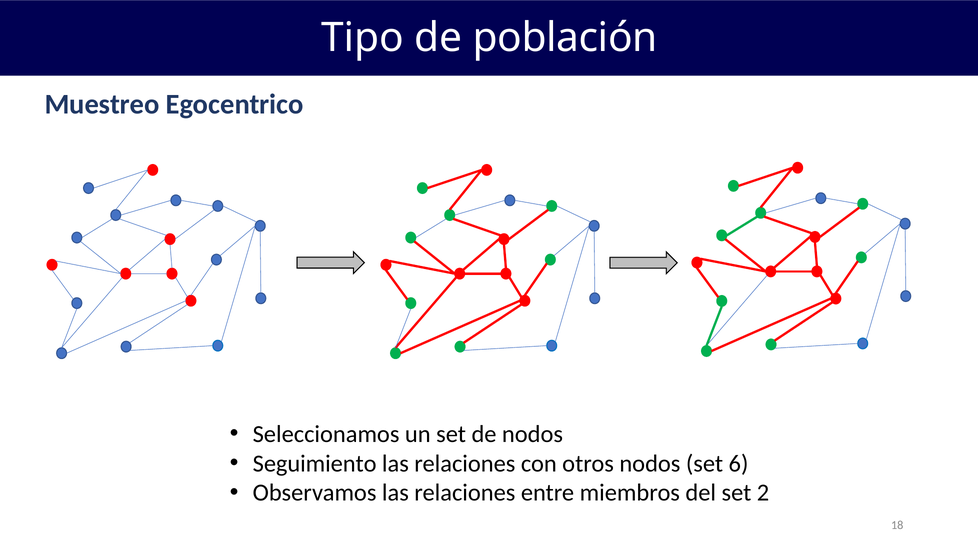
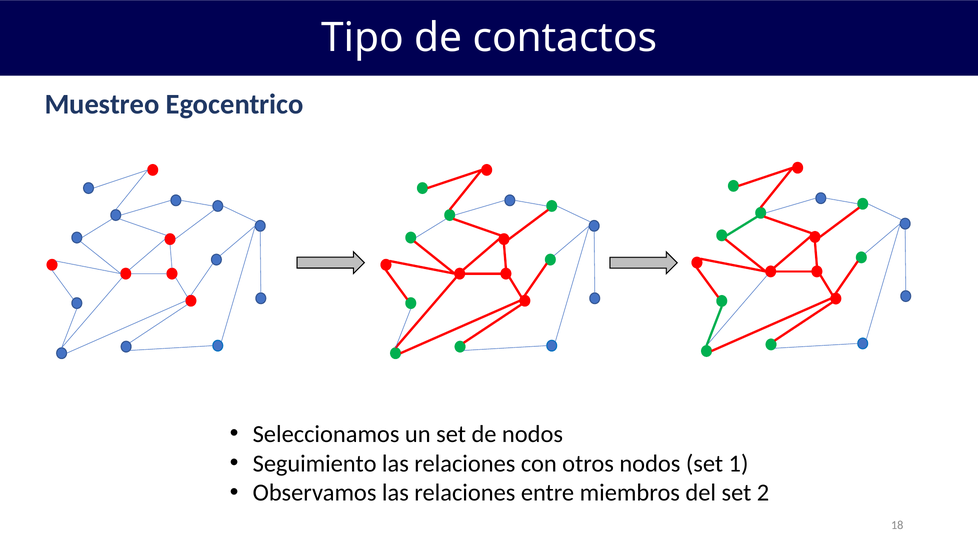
población: población -> contactos (565, 38)
6: 6 -> 1 (739, 464)
